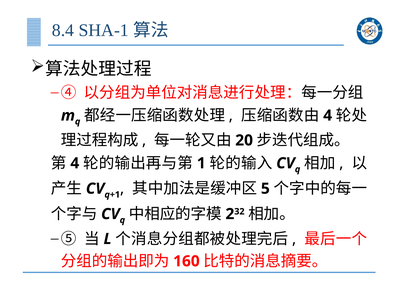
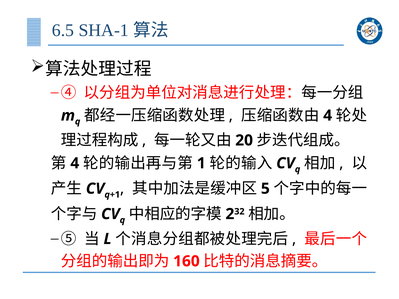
8.4: 8.4 -> 6.5 (63, 30)
